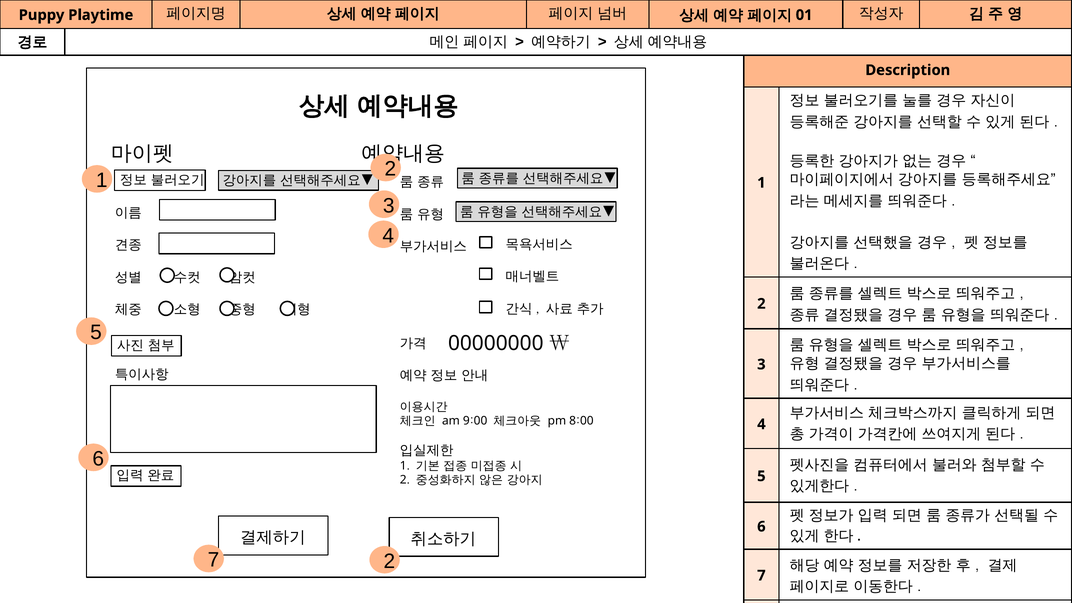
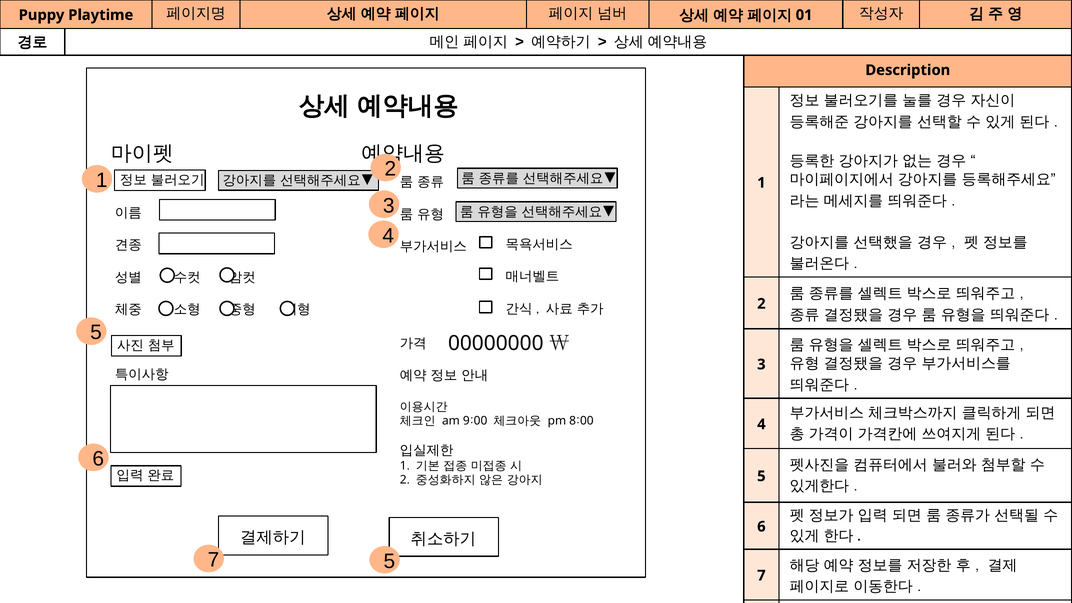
7 2: 2 -> 5 (389, 561)
